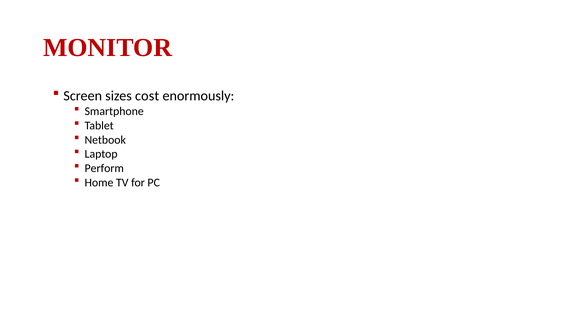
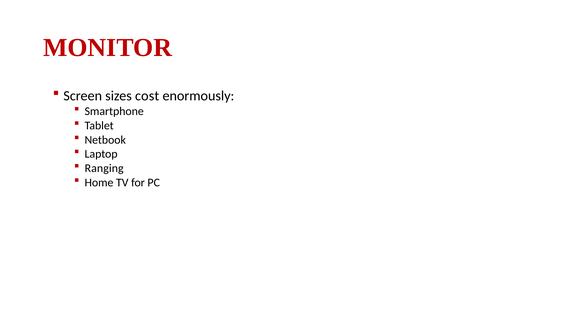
Perform: Perform -> Ranging (104, 168)
